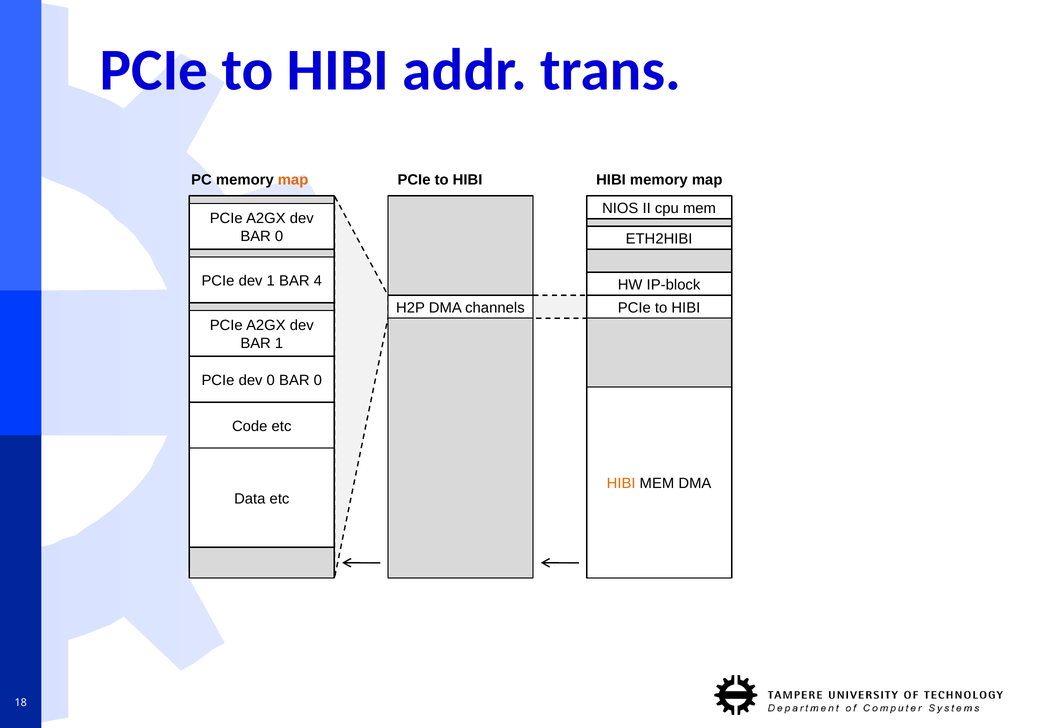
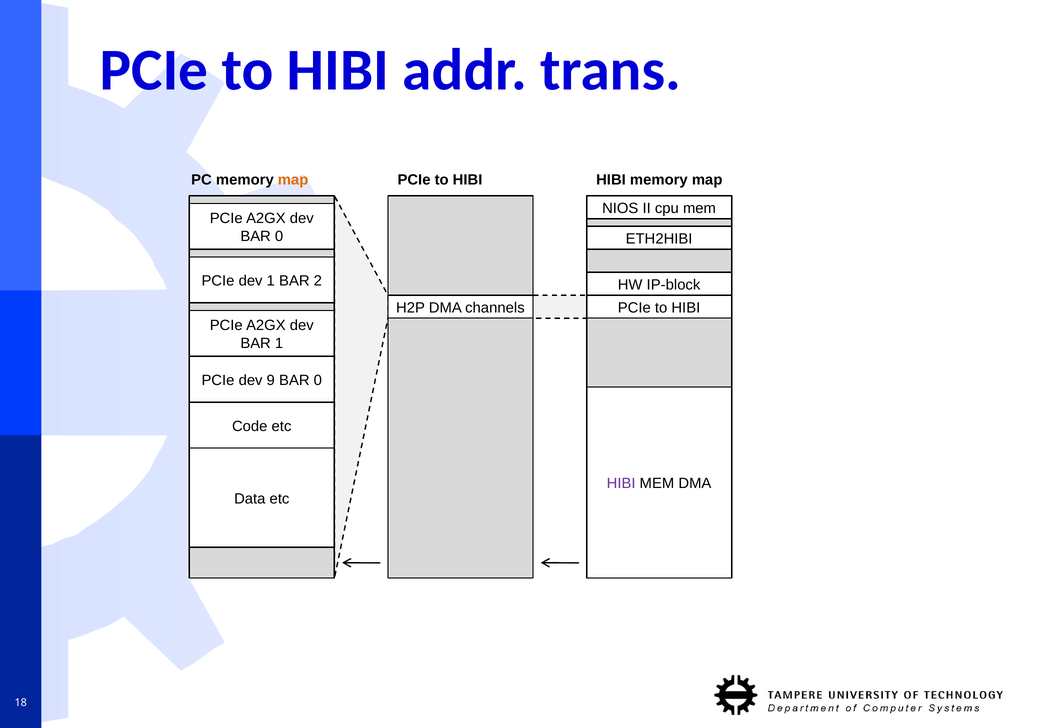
4: 4 -> 2 (318, 281)
dev 0: 0 -> 9 (271, 380)
HIBI colour: orange -> purple (621, 483)
